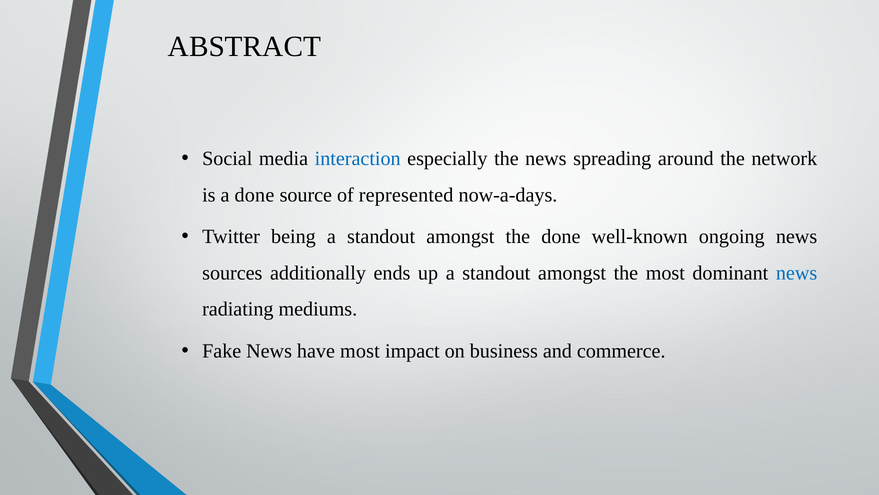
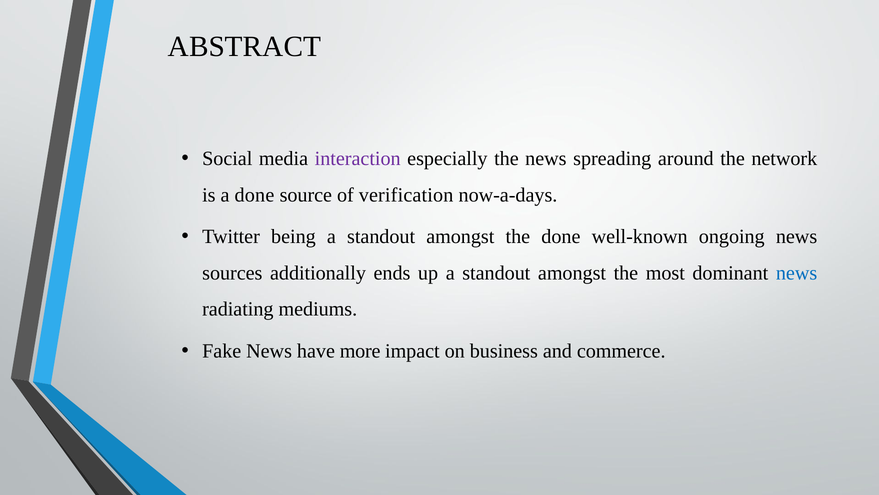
interaction colour: blue -> purple (358, 159)
represented: represented -> verification (406, 195)
have most: most -> more (360, 351)
